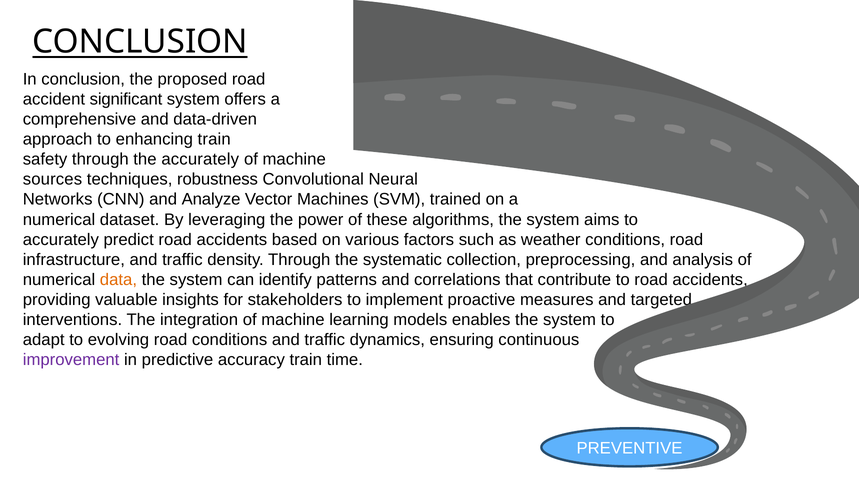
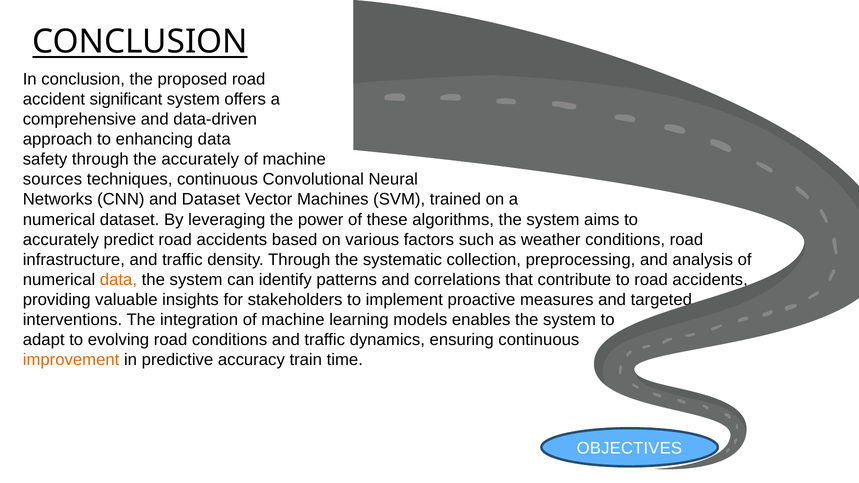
enhancing train: train -> data (214, 139)
techniques robustness: robustness -> continuous (217, 179)
and Analyze: Analyze -> Dataset (211, 200)
improvement colour: purple -> orange (71, 360)
PREVENTIVE: PREVENTIVE -> OBJECTIVES (629, 449)
